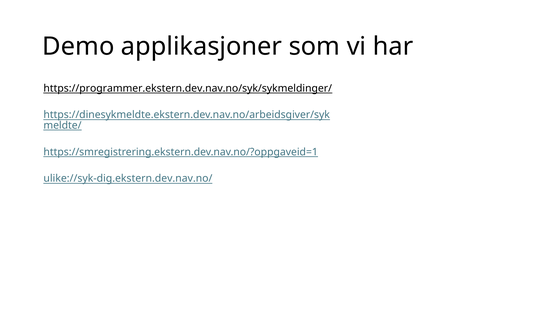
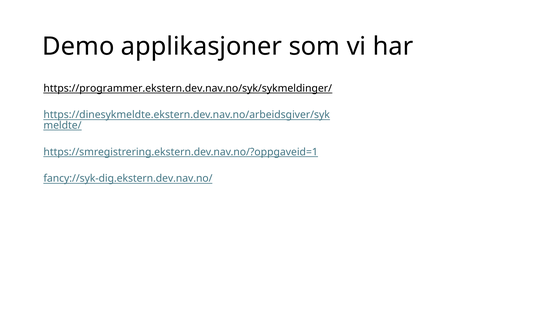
ulike://syk-dig.ekstern.dev.nav.no/: ulike://syk-dig.ekstern.dev.nav.no/ -> fancy://syk-dig.ekstern.dev.nav.no/ (128, 179)
